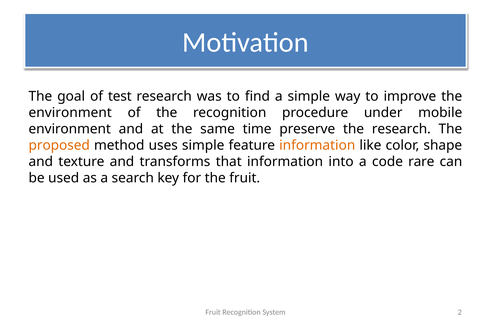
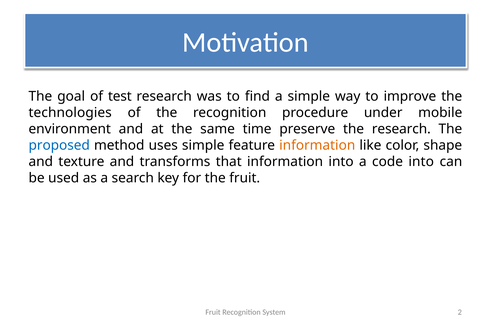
environment: environment -> technologies (70, 113)
proposed colour: orange -> blue (59, 145)
code rare: rare -> into (421, 162)
